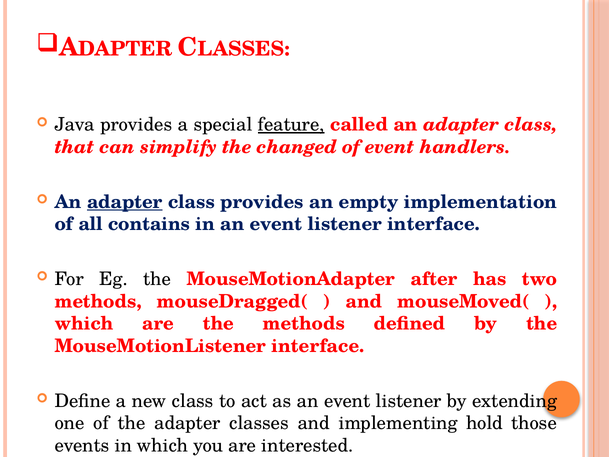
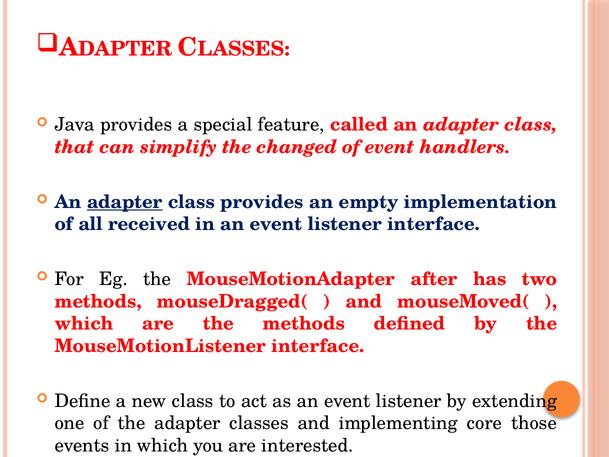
feature underline: present -> none (291, 125)
contains: contains -> received (149, 224)
hold: hold -> core (484, 423)
